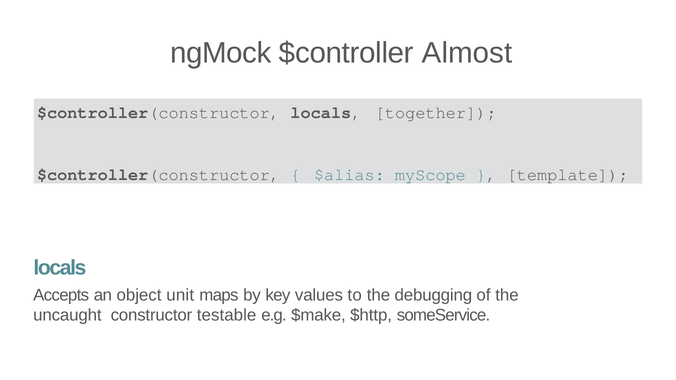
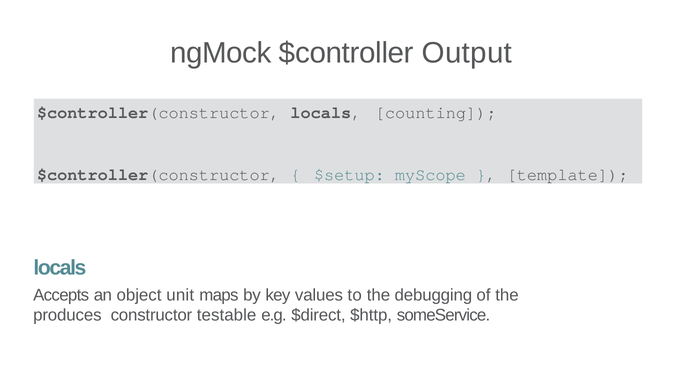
Almost: Almost -> Output (467, 53)
together: together -> counting (436, 113)
$alias: $alias -> $setup (349, 175)
uncaught: uncaught -> produces (67, 315)
$make: $make -> $direct (318, 315)
